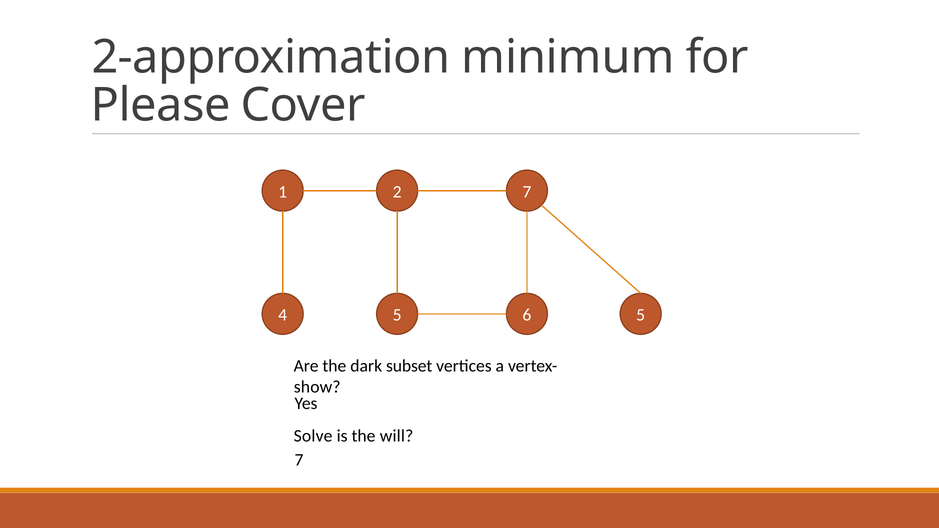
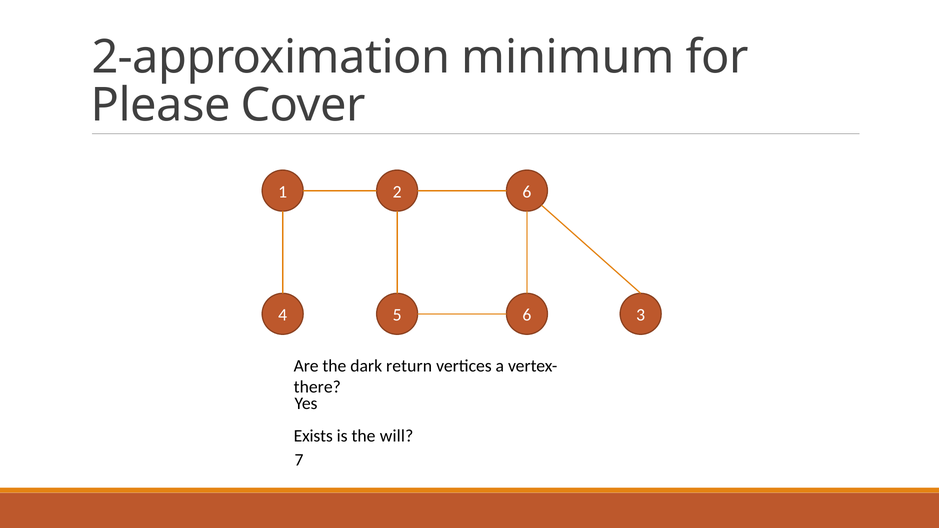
2 7: 7 -> 6 (527, 192)
5 5: 5 -> 3 (641, 315)
subset: subset -> return (409, 366)
show: show -> there (317, 387)
Solve: Solve -> Exists (313, 436)
